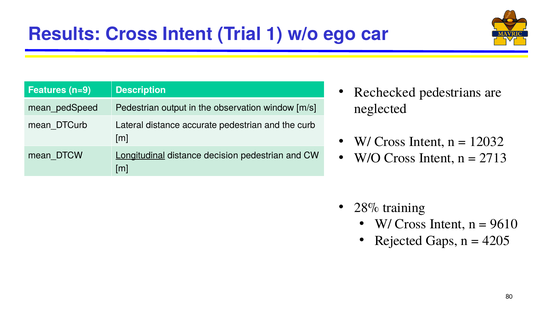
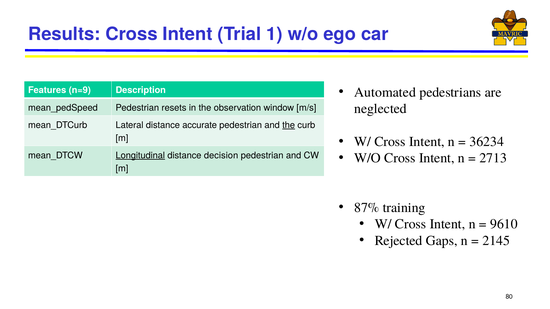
Rechecked: Rechecked -> Automated (385, 92)
output: output -> resets (174, 108)
the underline: none -> present (289, 125)
12032: 12032 -> 36234 (487, 142)
28%: 28% -> 87% (367, 208)
4205: 4205 -> 2145 (496, 241)
